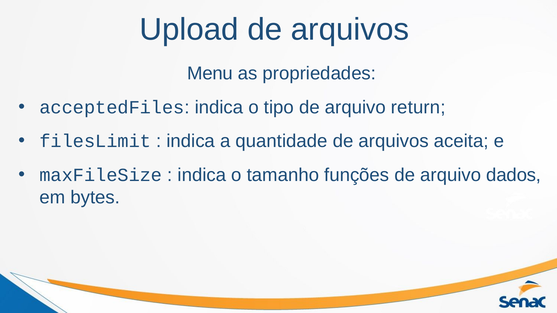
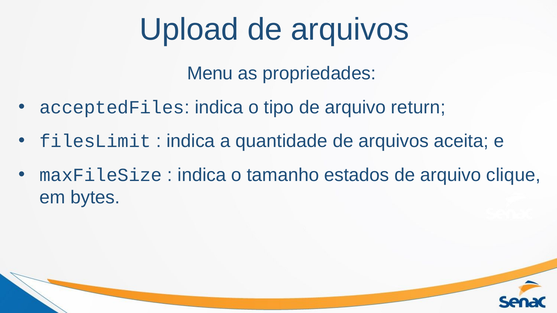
funções: funções -> estados (357, 175)
dados: dados -> clique (514, 175)
